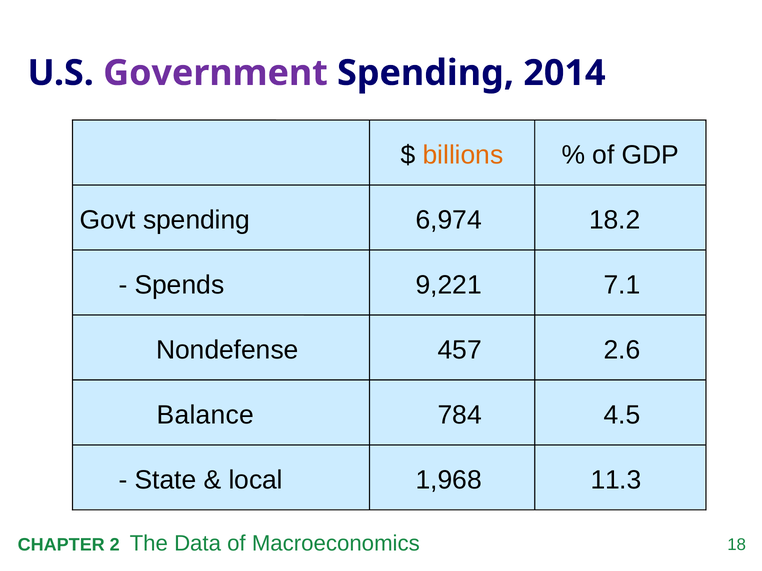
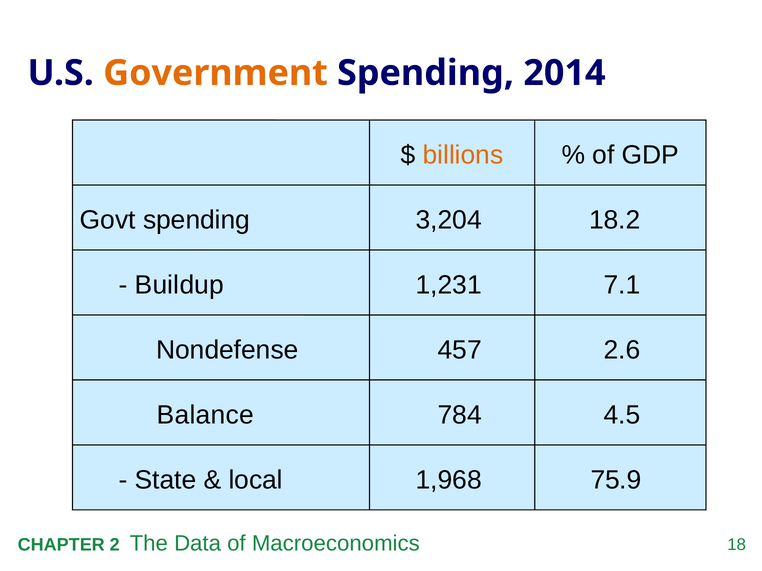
Government colour: purple -> orange (215, 73)
6,974: 6,974 -> 3,204 (449, 220)
Spends: Spends -> Buildup (179, 285)
9,221: 9,221 -> 1,231 (449, 285)
11.3: 11.3 -> 75.9 (616, 480)
